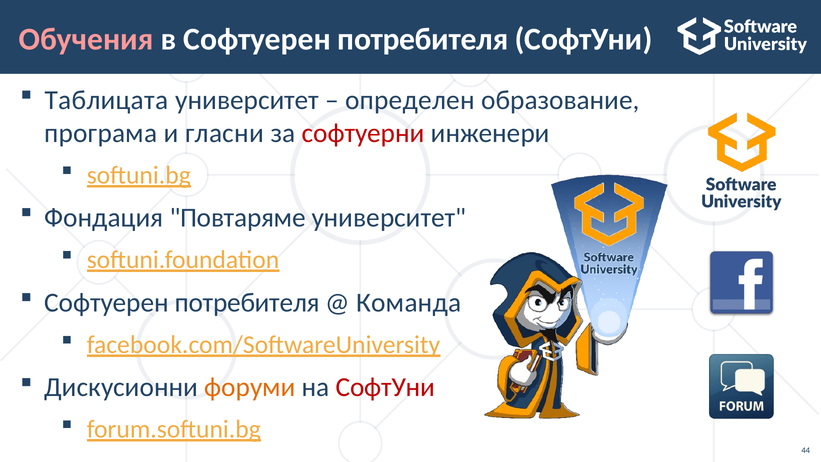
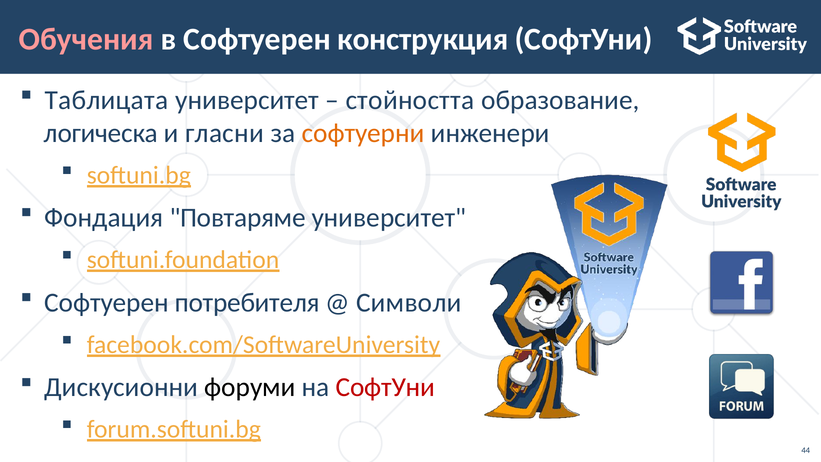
в Софтуерен потребителя: потребителя -> конструкция (423, 39)
определен: определен -> стойността (410, 100)
програма: програма -> логическа (101, 133)
софтуерни colour: red -> orange (363, 133)
Команда: Команда -> Символи (409, 303)
форуми colour: orange -> black (250, 387)
